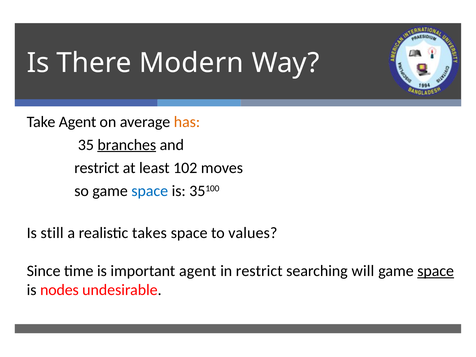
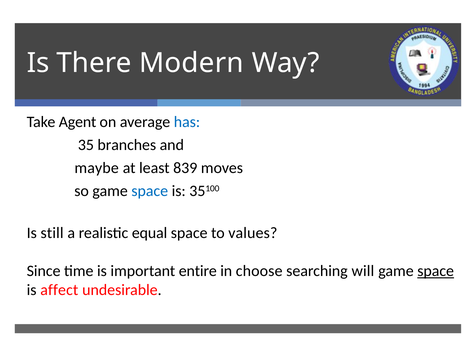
has colour: orange -> blue (187, 122)
branches underline: present -> none (127, 145)
restrict: restrict -> maybe (97, 168)
102: 102 -> 839 (185, 168)
takes: takes -> equal (150, 233)
important agent: agent -> entire (198, 271)
in restrict: restrict -> choose (259, 271)
nodes: nodes -> affect (59, 290)
